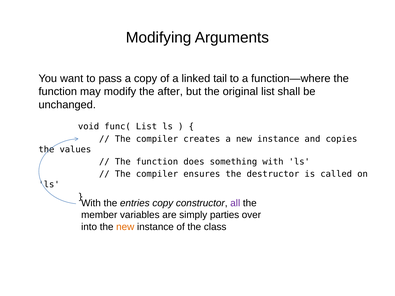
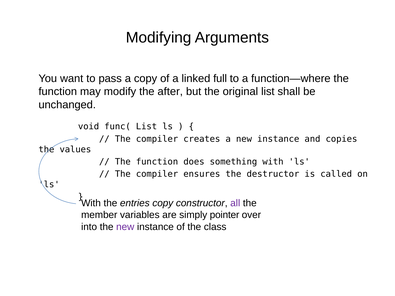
tail: tail -> full (220, 78)
parties: parties -> pointer (225, 215)
new colour: orange -> purple (125, 227)
